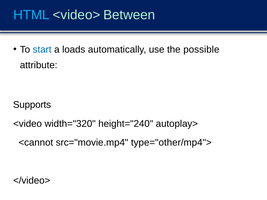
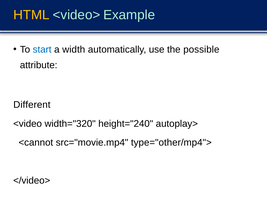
HTML colour: light blue -> yellow (31, 15)
Between: Between -> Example (129, 15)
loads: loads -> width (74, 50)
Supports: Supports -> Different (32, 105)
